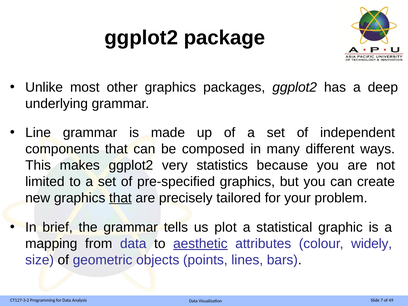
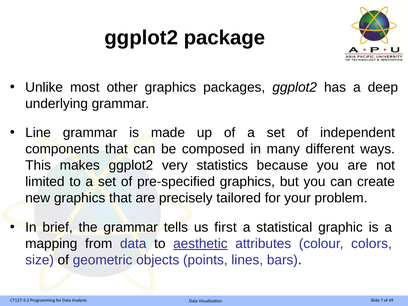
that underline: present -> none (120, 198)
plot: plot -> first (226, 227)
widely: widely -> colors (372, 244)
